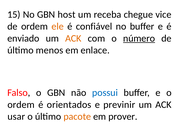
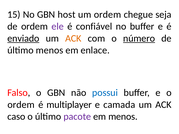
um receba: receba -> ordem (107, 15)
vice: vice -> seja (163, 15)
ele colour: orange -> purple (58, 26)
enviado underline: none -> present (23, 38)
orientados: orientados -> multiplayer (69, 105)
previnir: previnir -> camada (119, 105)
usar: usar -> caso (16, 117)
pacote colour: orange -> purple (77, 117)
em prover: prover -> menos (123, 117)
